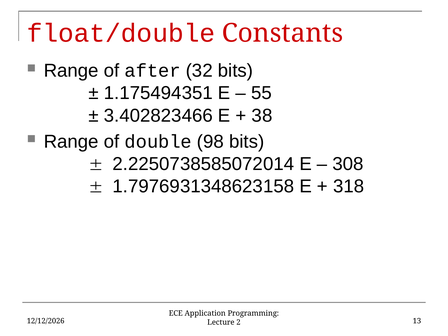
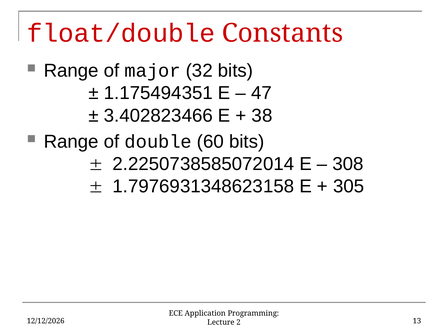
after: after -> major (153, 71)
55: 55 -> 47 (262, 93)
98: 98 -> 60 (210, 142)
318: 318 -> 305 (349, 186)
